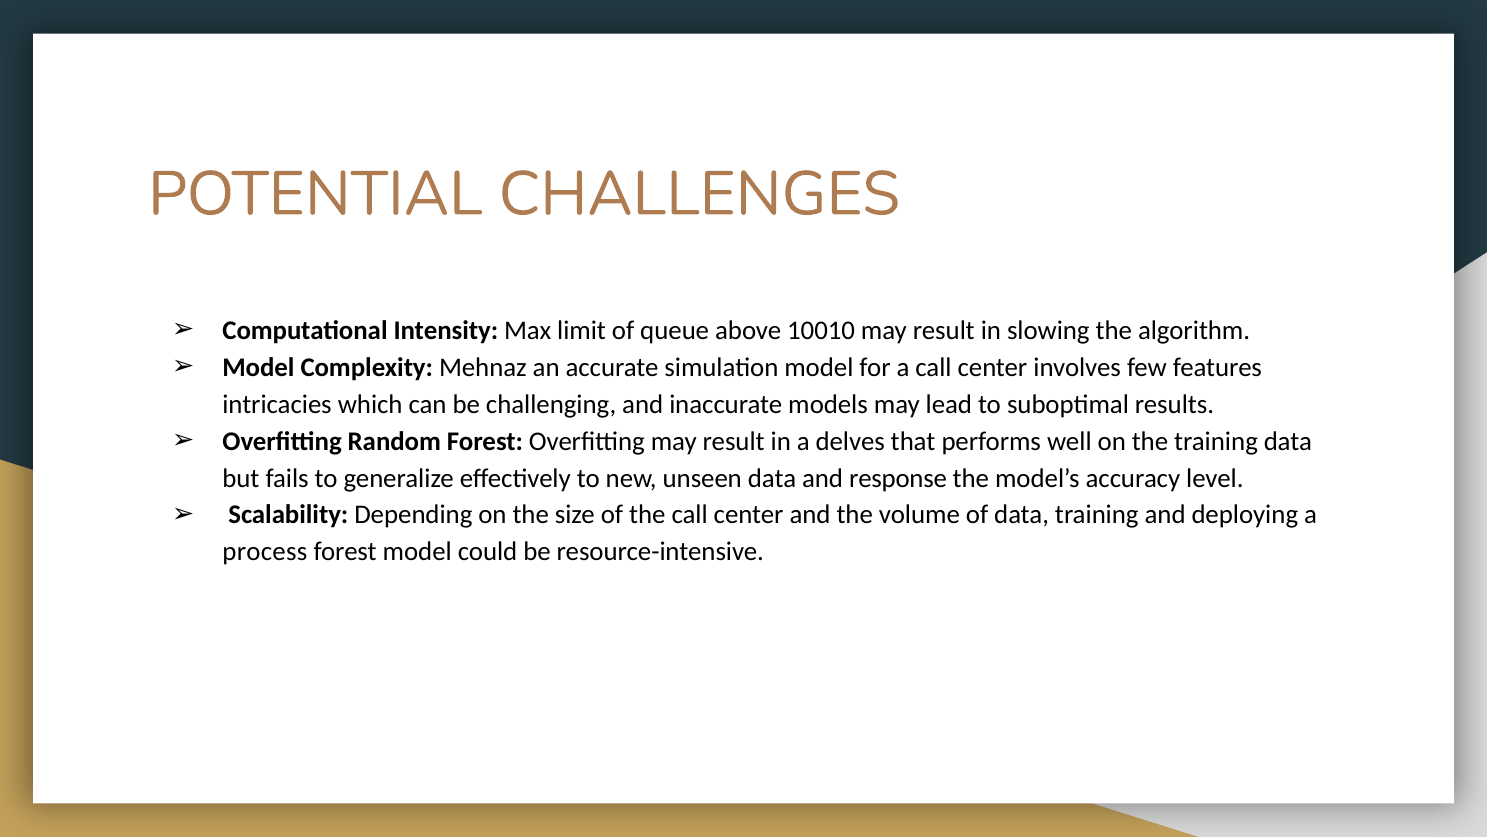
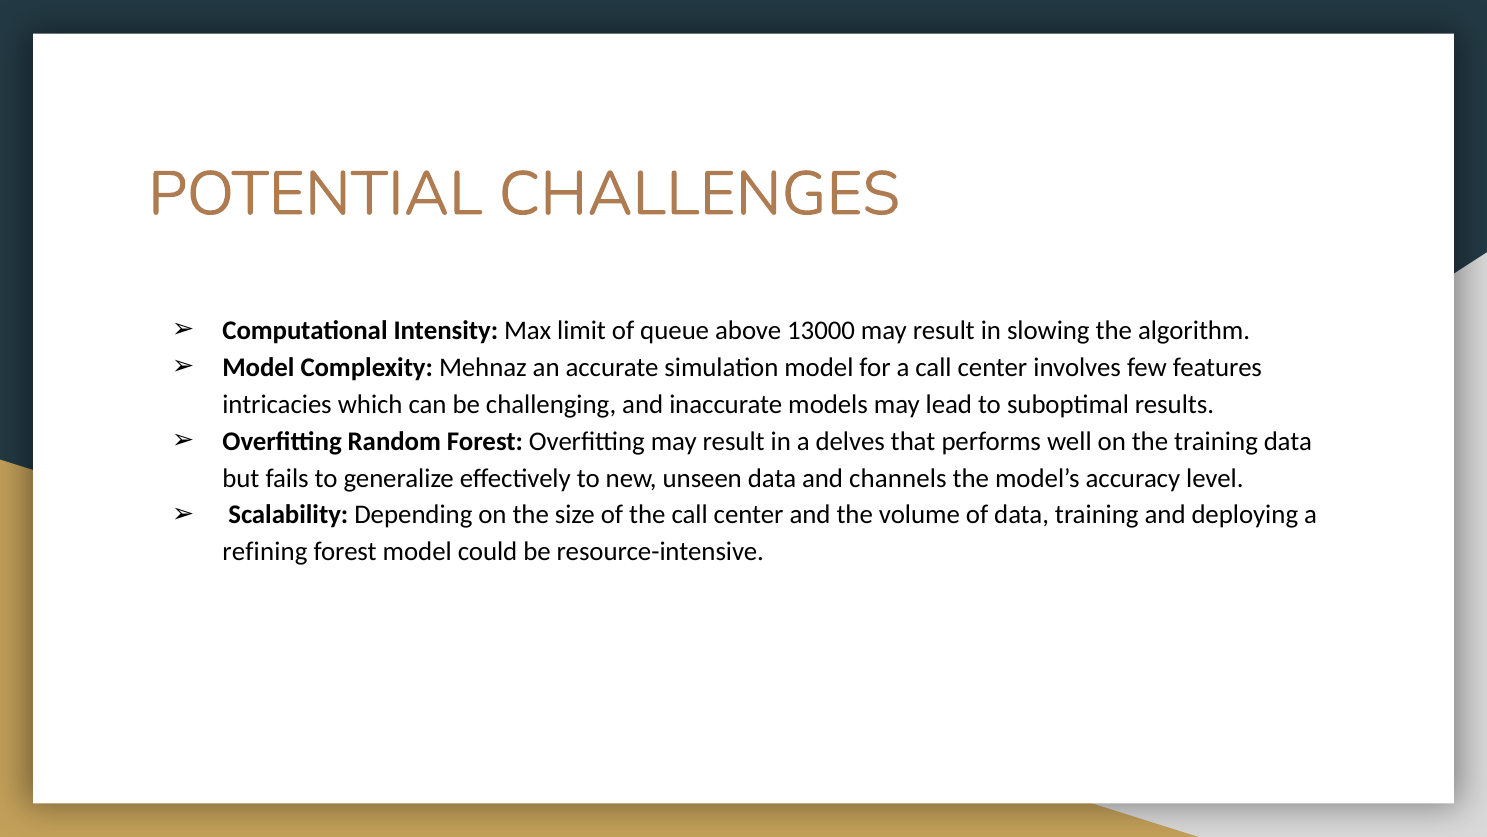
10010: 10010 -> 13000 (821, 330)
response: response -> channels (898, 478)
process: process -> refining (265, 552)
